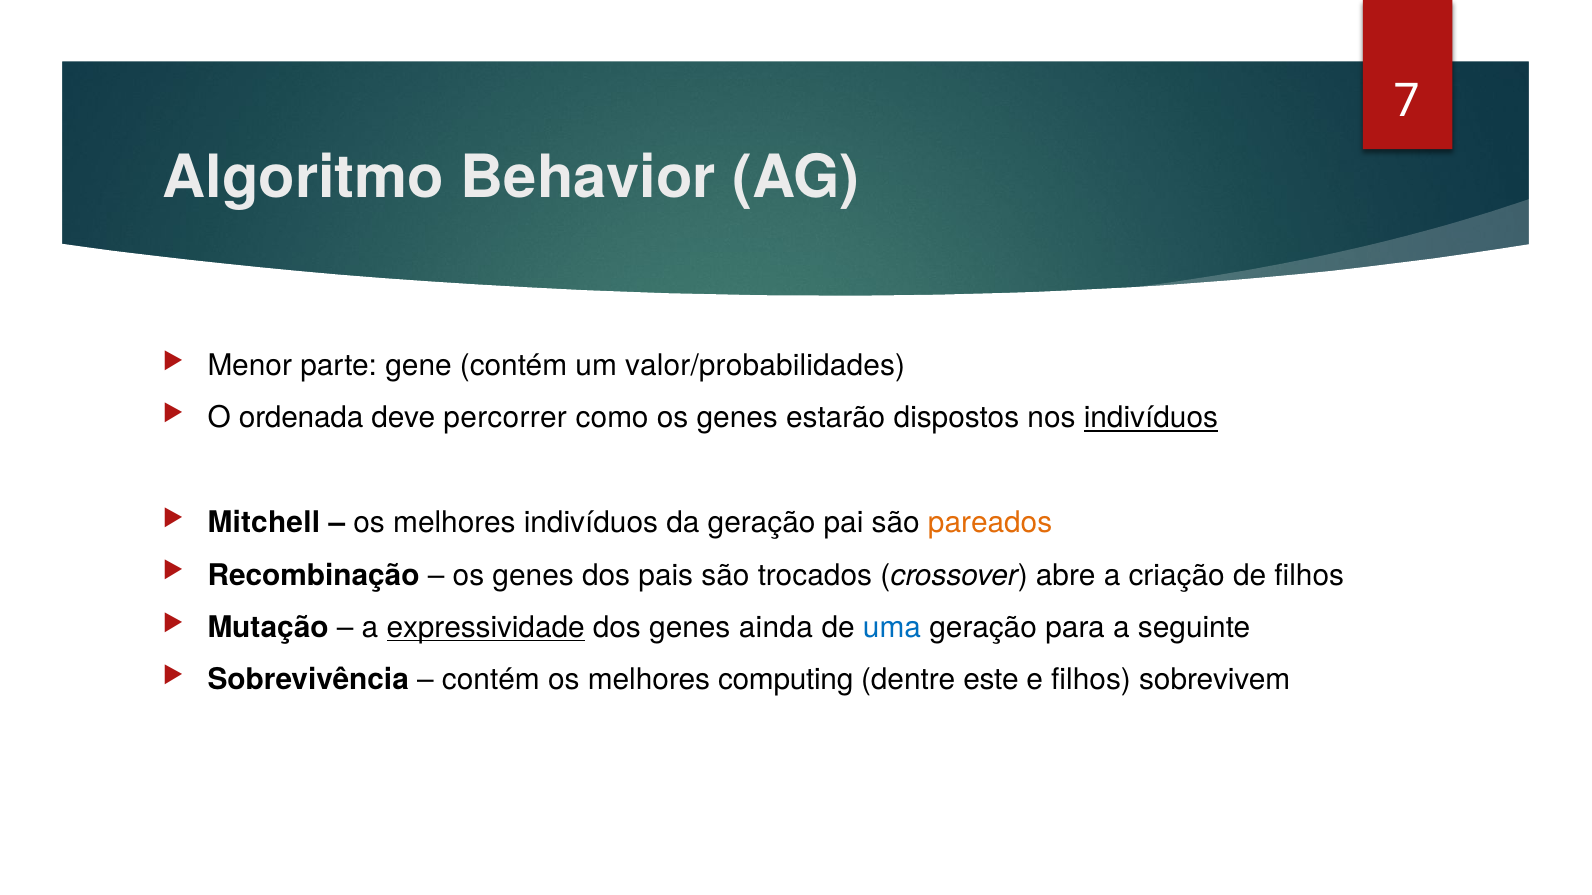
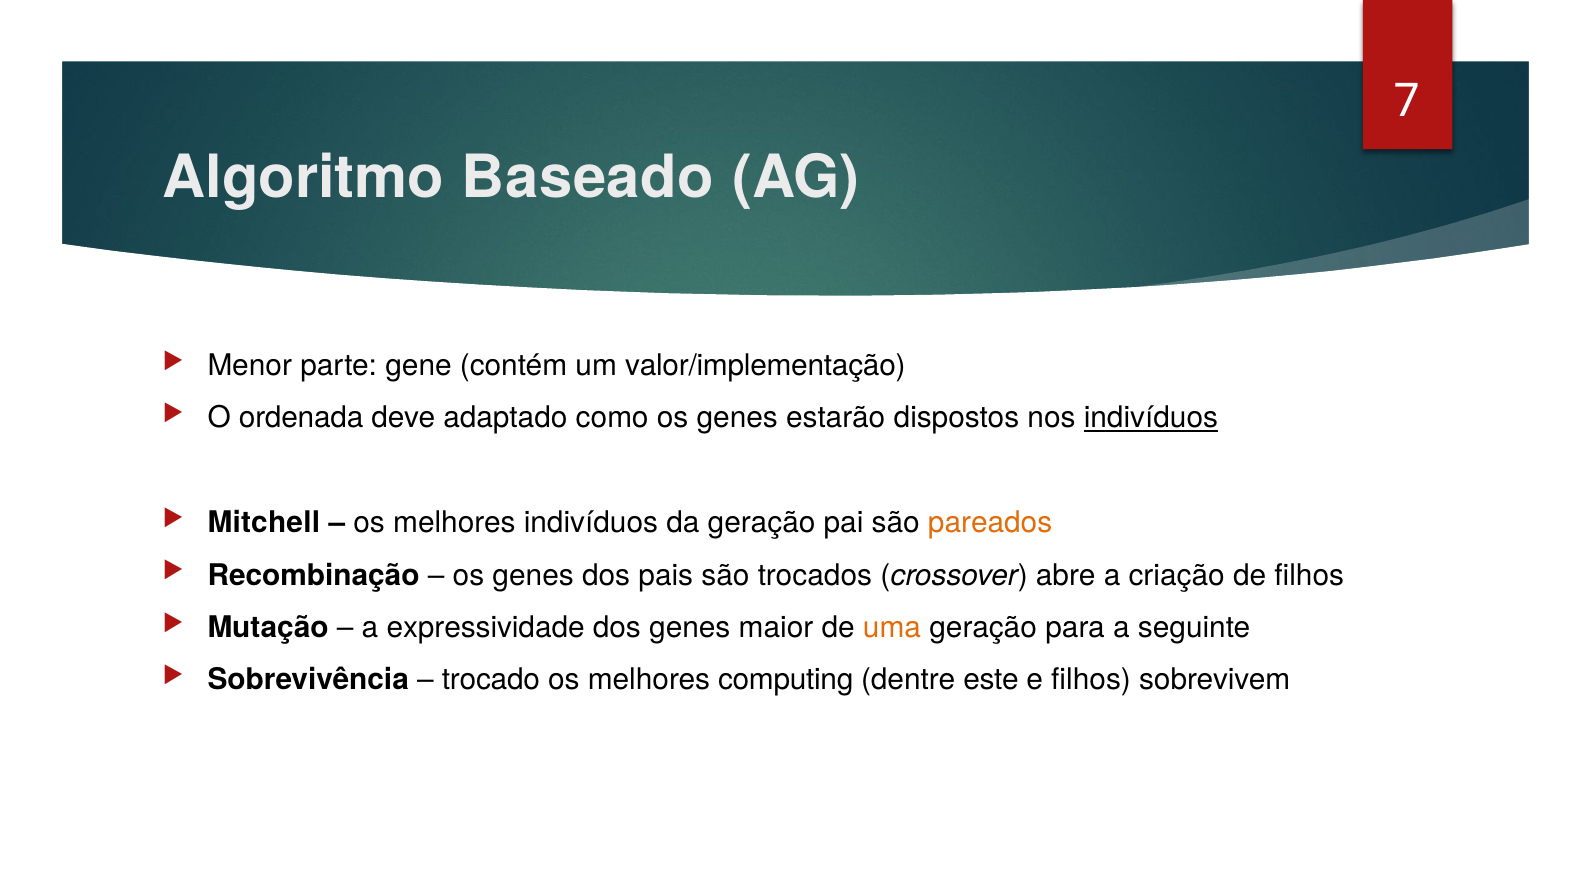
Behavior: Behavior -> Baseado (588, 177)
valor/probabilidades: valor/probabilidades -> valor/implementação (765, 366)
percorrer: percorrer -> adaptado (505, 418)
expressividade underline: present -> none (486, 628)
ainda: ainda -> maior (776, 628)
uma colour: blue -> orange (892, 628)
contém: contém -> trocado (491, 680)
